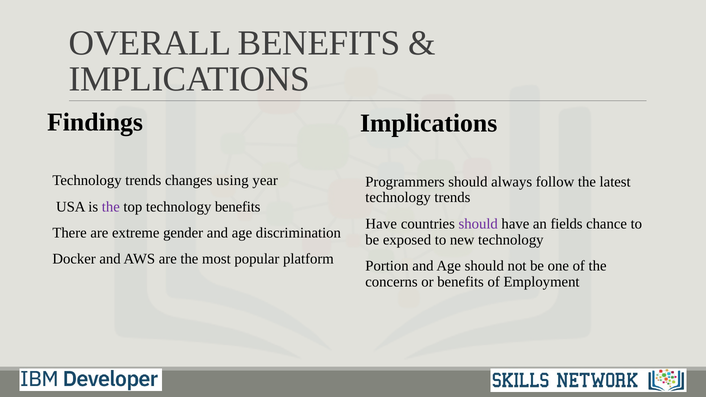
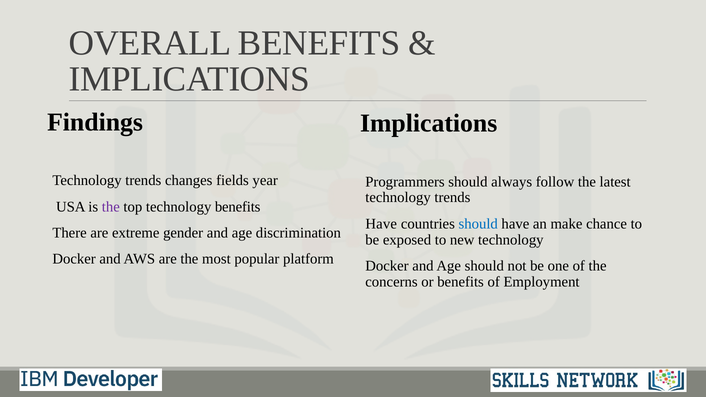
using: using -> fields (232, 181)
should colour: purple -> blue (478, 224)
fields: fields -> make (566, 224)
Portion: Portion -> Docker (387, 266)
